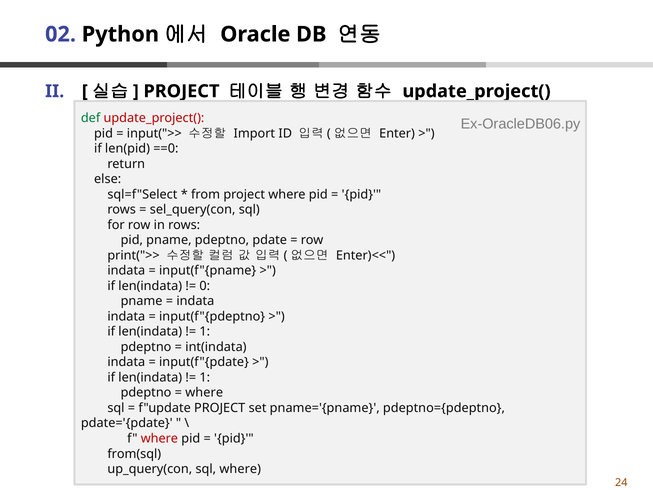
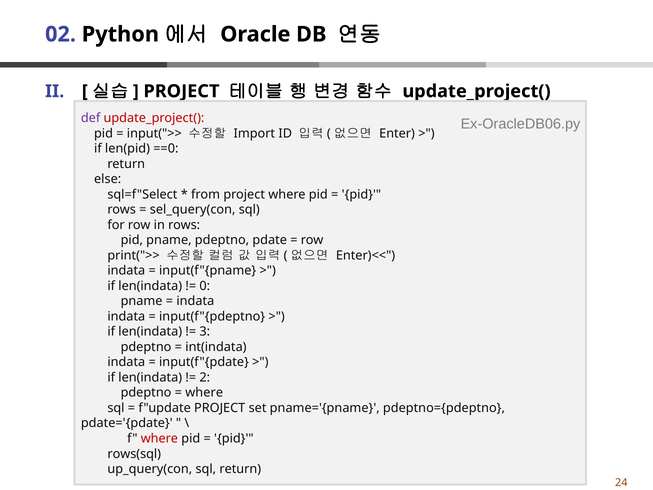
def colour: green -> purple (91, 118)
1: 1 -> 3 (205, 332)
1: 1 -> 2 (205, 377)
from(sql: from(sql -> rows(sql (134, 454)
sql where: where -> return (240, 469)
